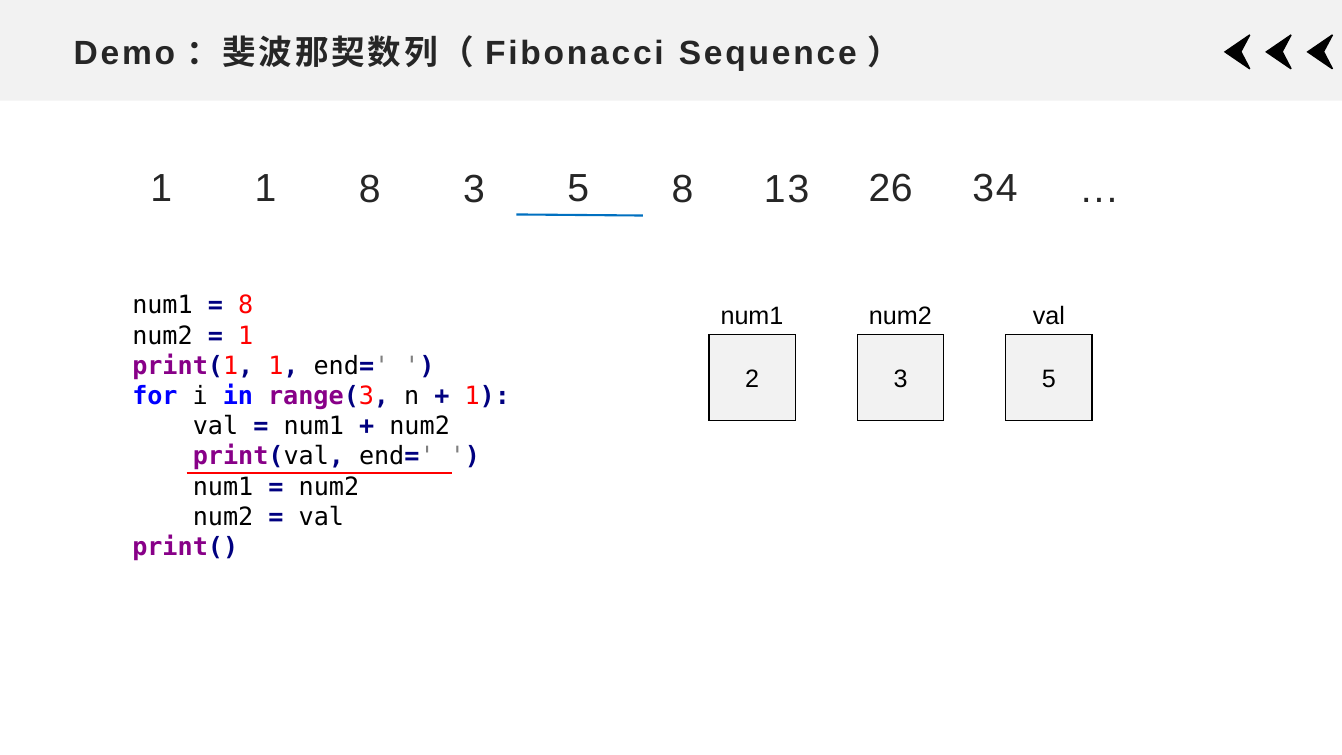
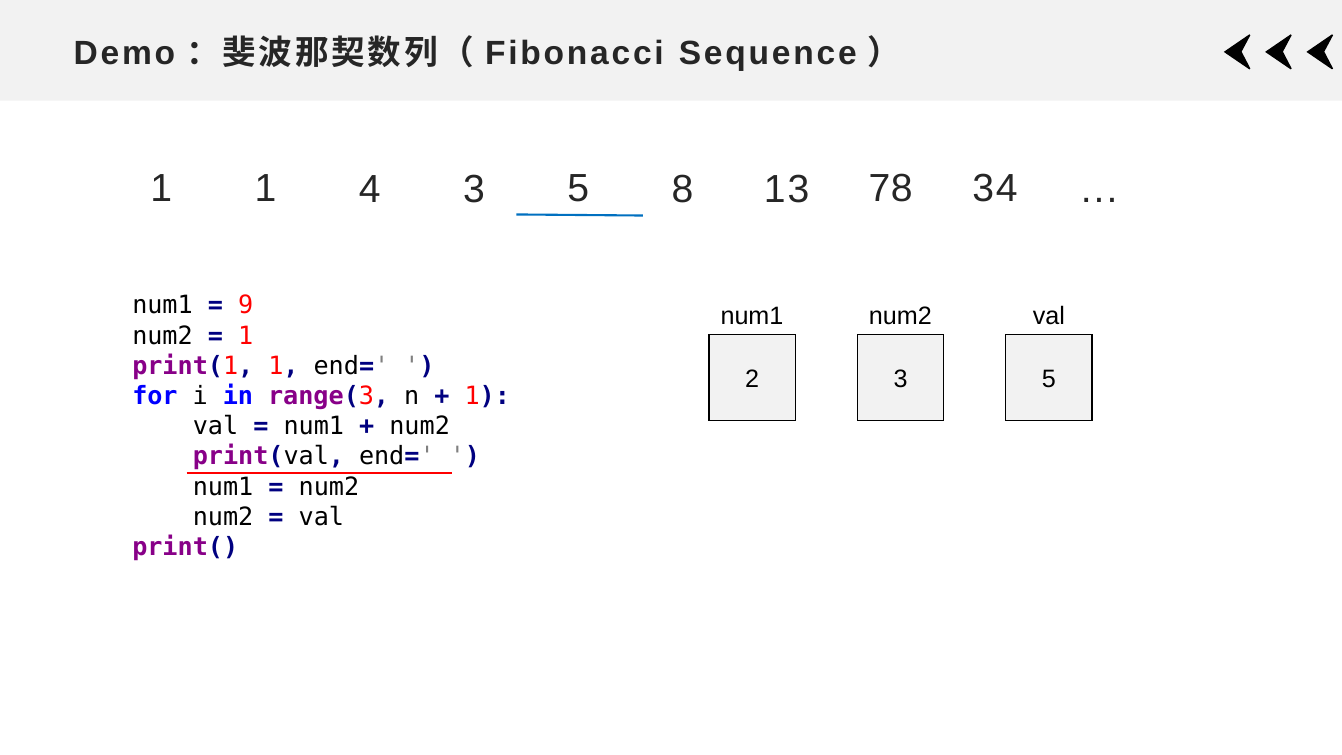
1 8: 8 -> 4 (370, 189)
26: 26 -> 78 (891, 189)
8: 8 -> 9 (246, 306)
